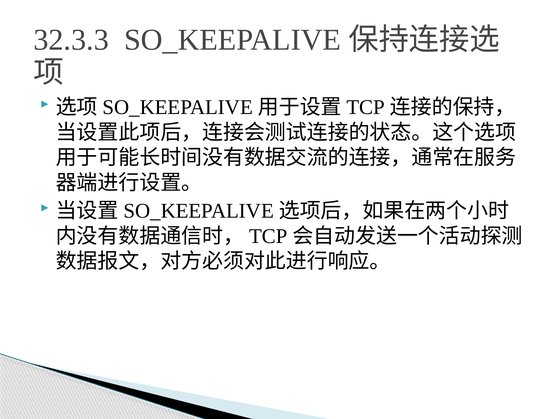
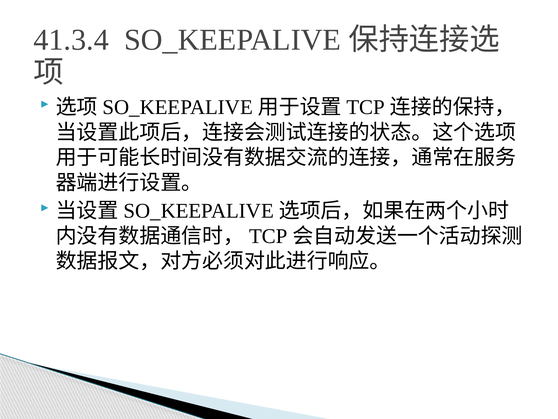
32.3.3: 32.3.3 -> 41.3.4 (71, 40)
